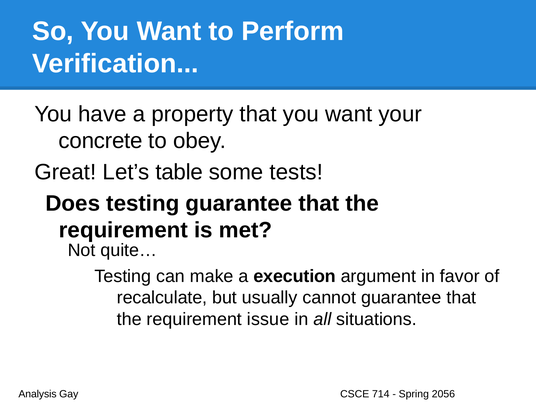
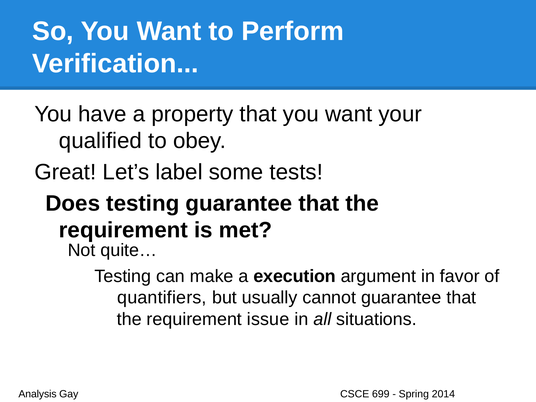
concrete: concrete -> qualified (101, 141)
table: table -> label (179, 172)
recalculate: recalculate -> quantifiers (162, 298)
714: 714 -> 699 (381, 394)
2056: 2056 -> 2014 (443, 394)
